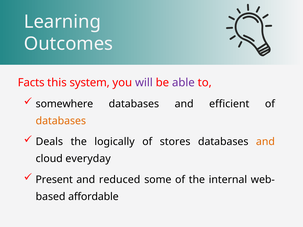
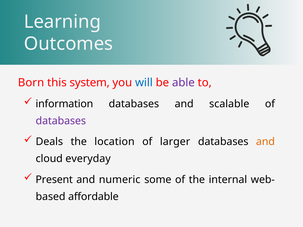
Facts: Facts -> Born (31, 83)
will colour: purple -> blue (144, 83)
somewhere: somewhere -> information (64, 104)
efficient: efficient -> scalable (229, 104)
databases colour: orange -> purple (61, 121)
logically: logically -> location (114, 142)
stores: stores -> larger (175, 142)
reduced: reduced -> numeric (120, 180)
